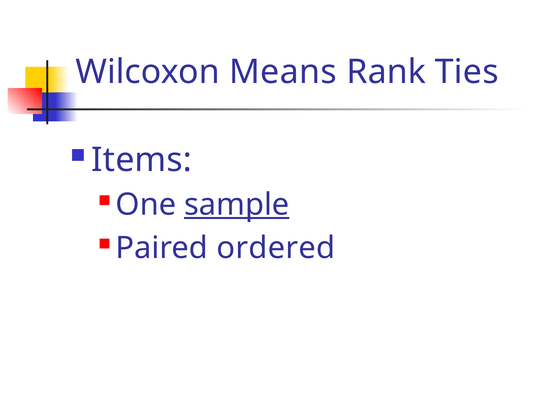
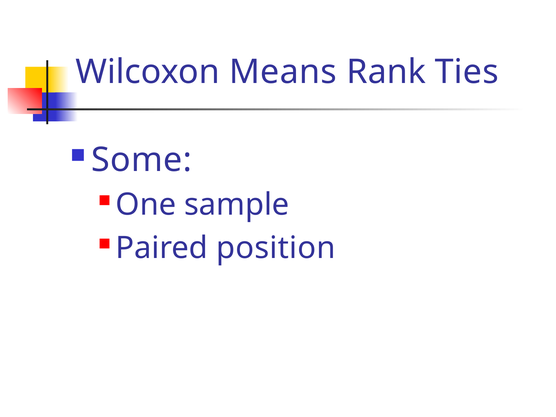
Items: Items -> Some (142, 160)
sample underline: present -> none (237, 205)
ordered: ordered -> position (276, 248)
